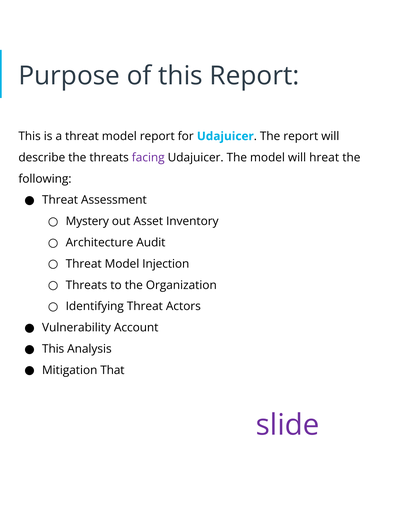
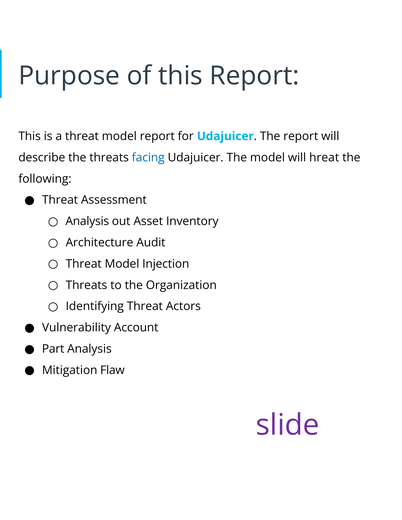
facing colour: purple -> blue (148, 158)
Mystery: Mystery -> Analysis (87, 221)
This: This -> Part (53, 349)
That: That -> Flaw (112, 370)
